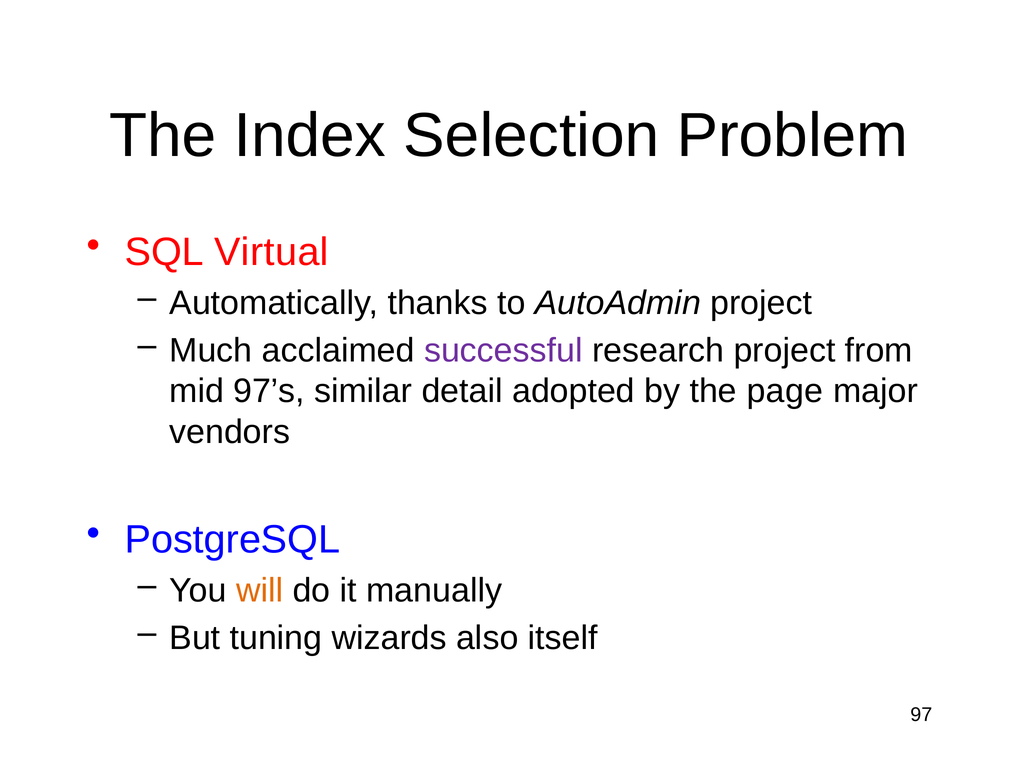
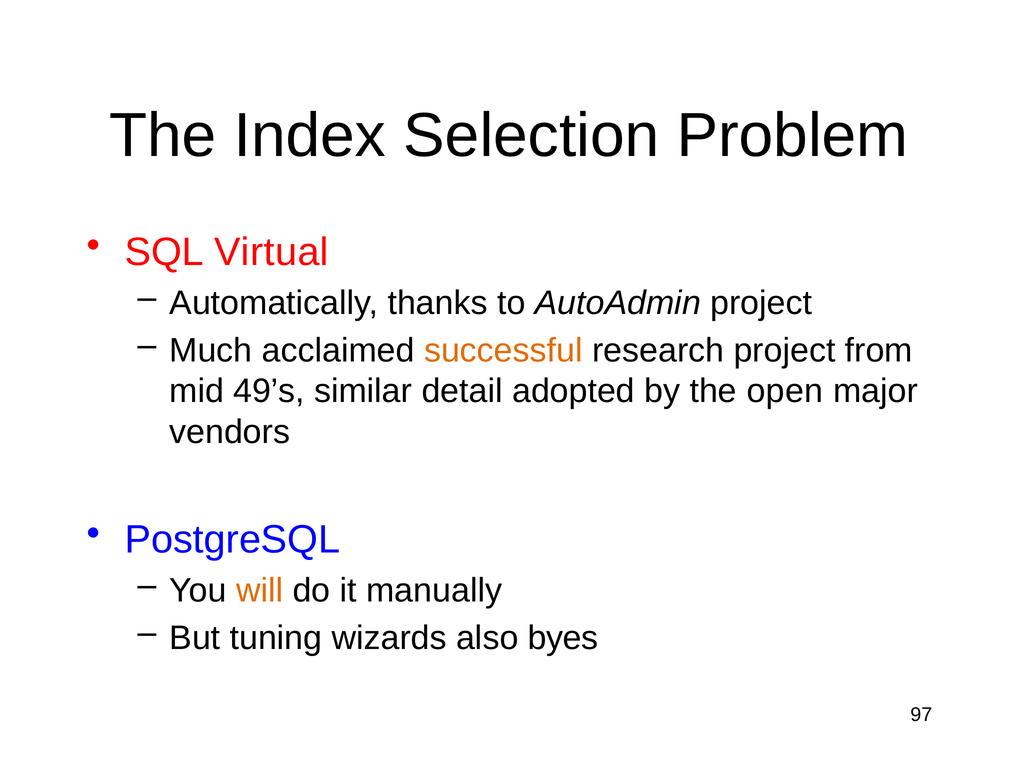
successful colour: purple -> orange (503, 351)
97’s: 97’s -> 49’s (269, 391)
page: page -> open (785, 391)
itself: itself -> byes (563, 638)
